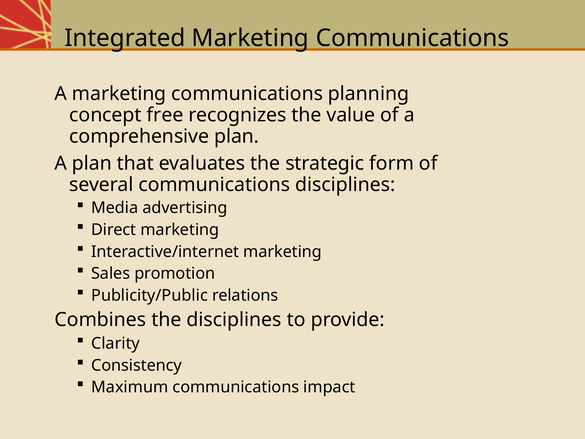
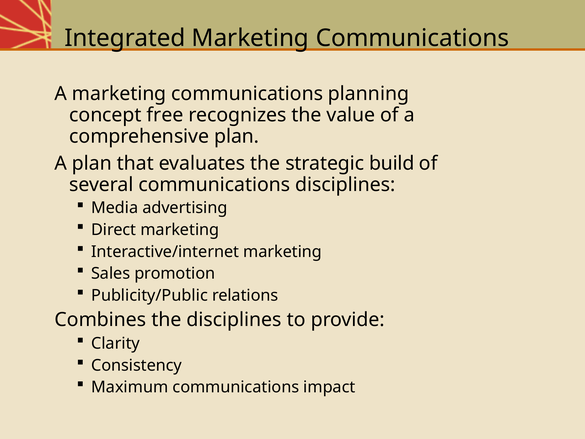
form: form -> build (392, 163)
